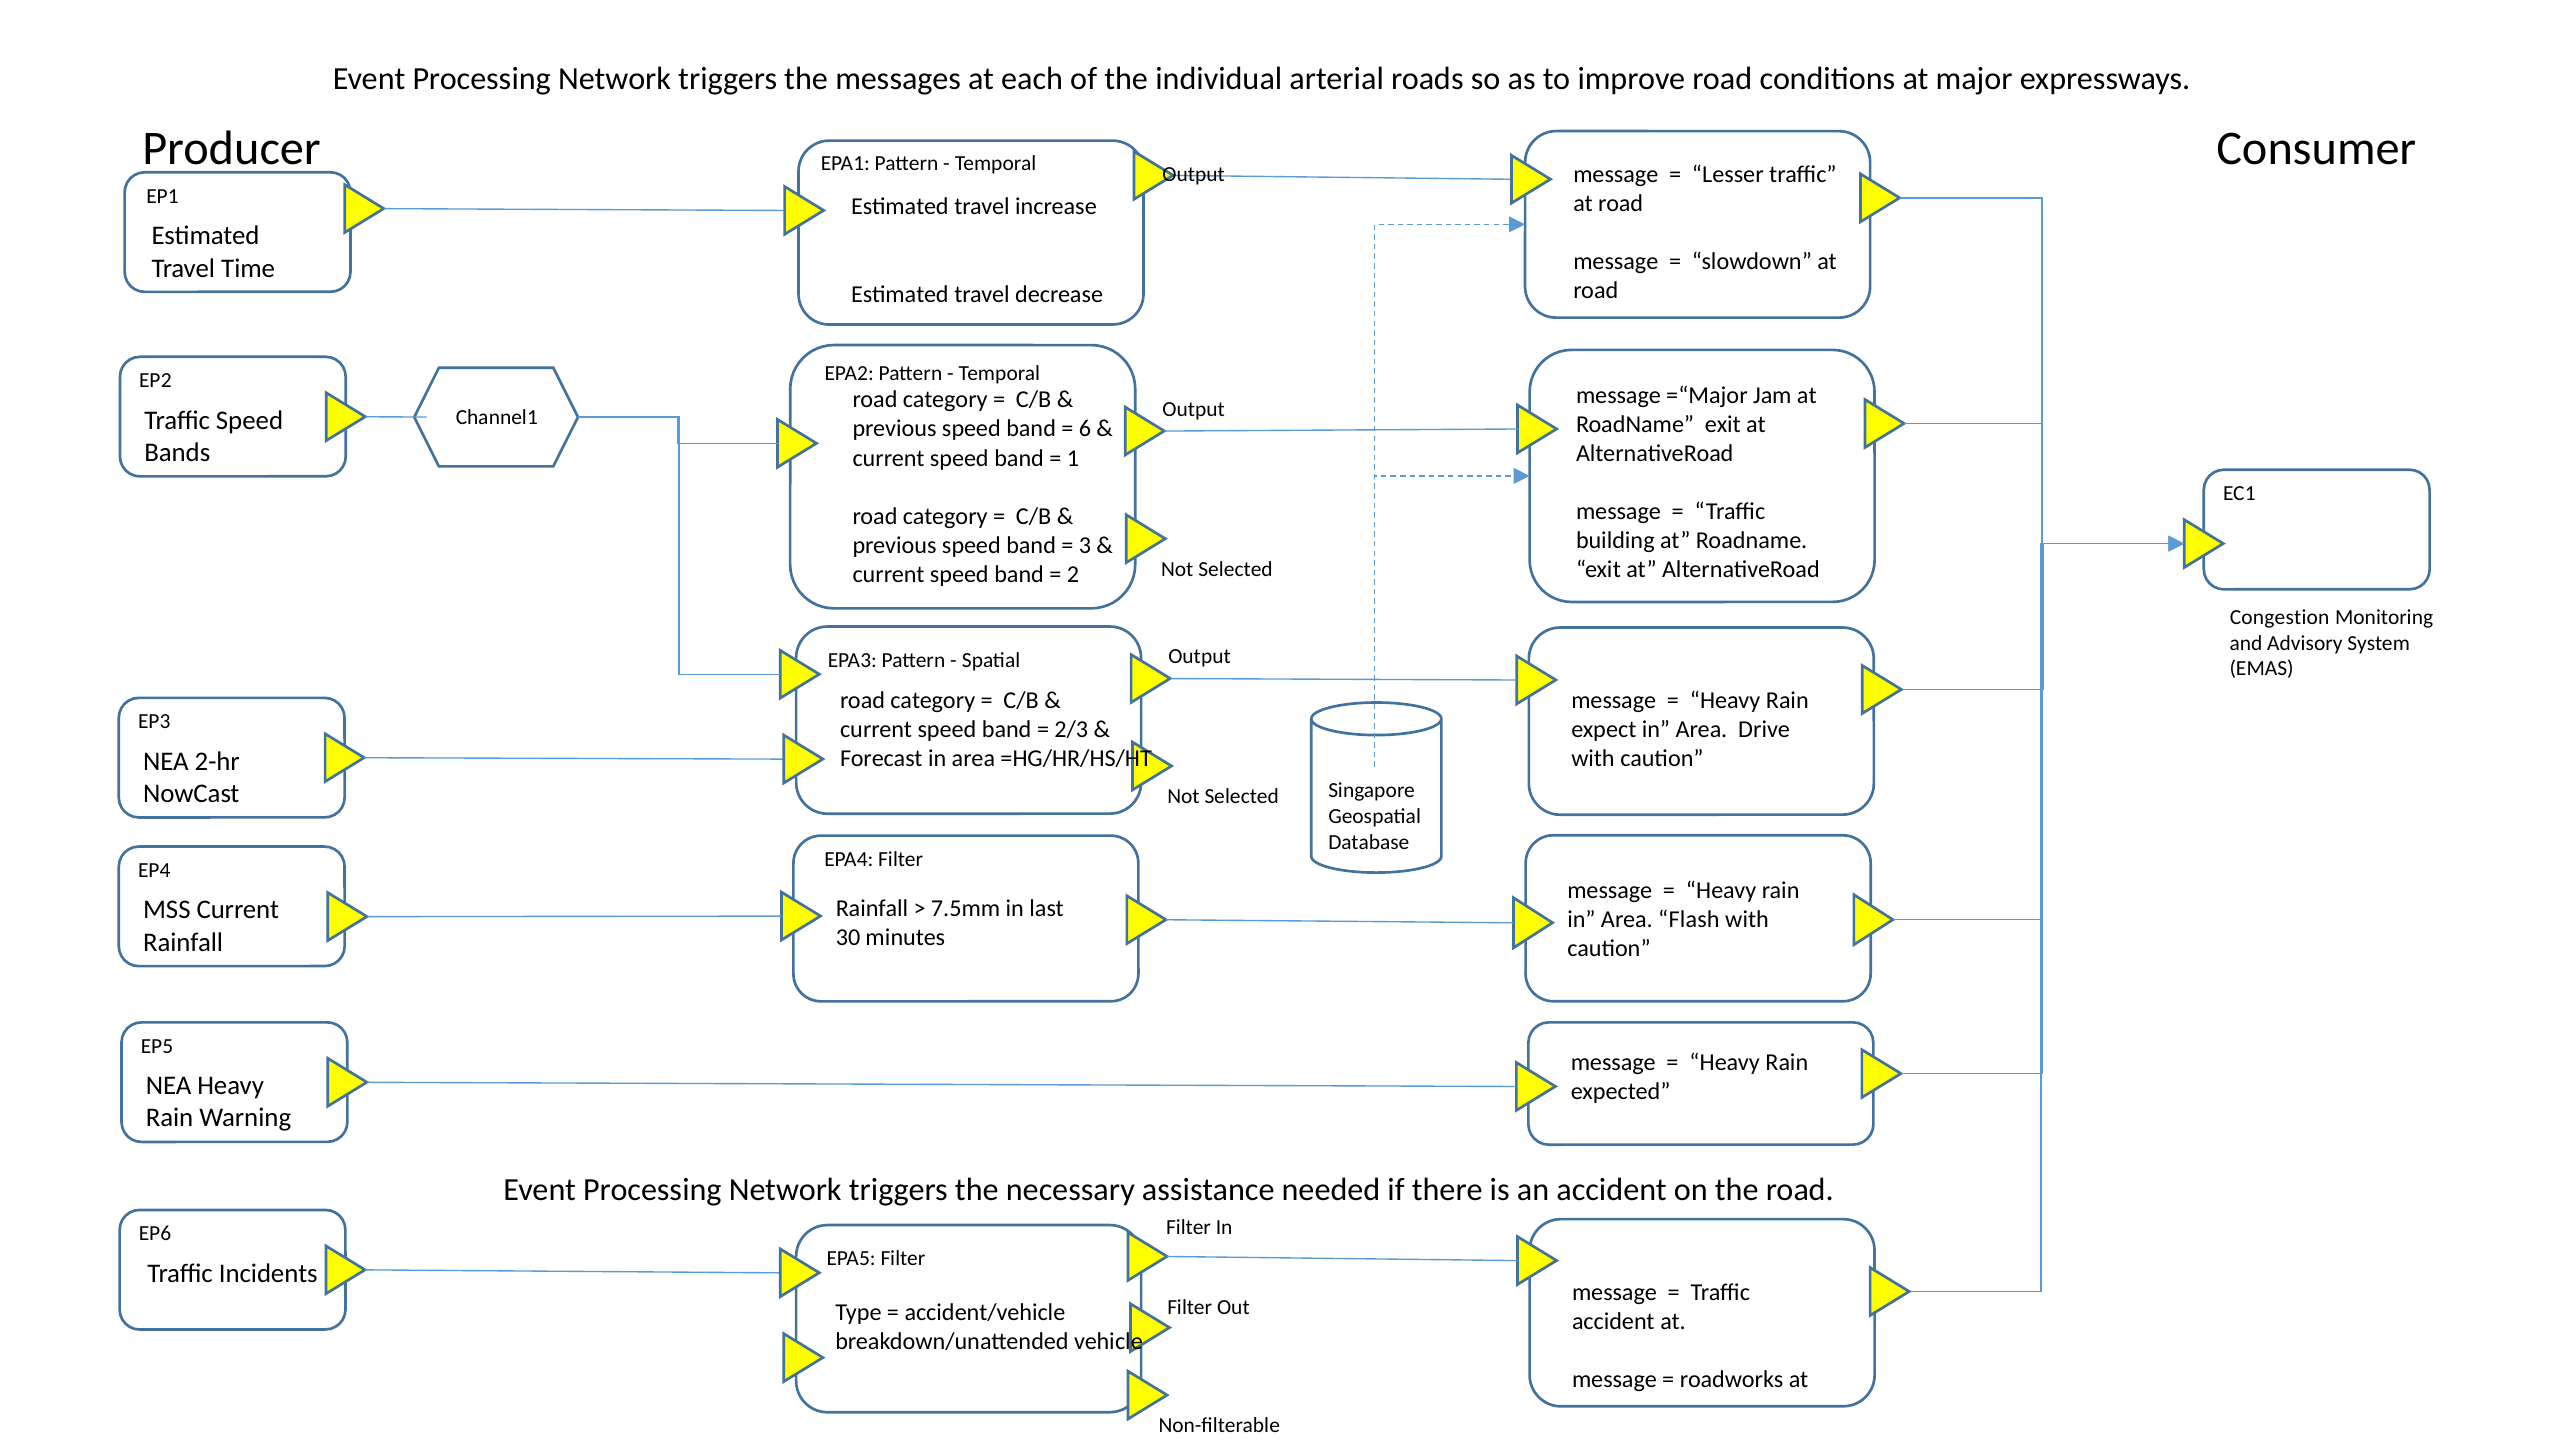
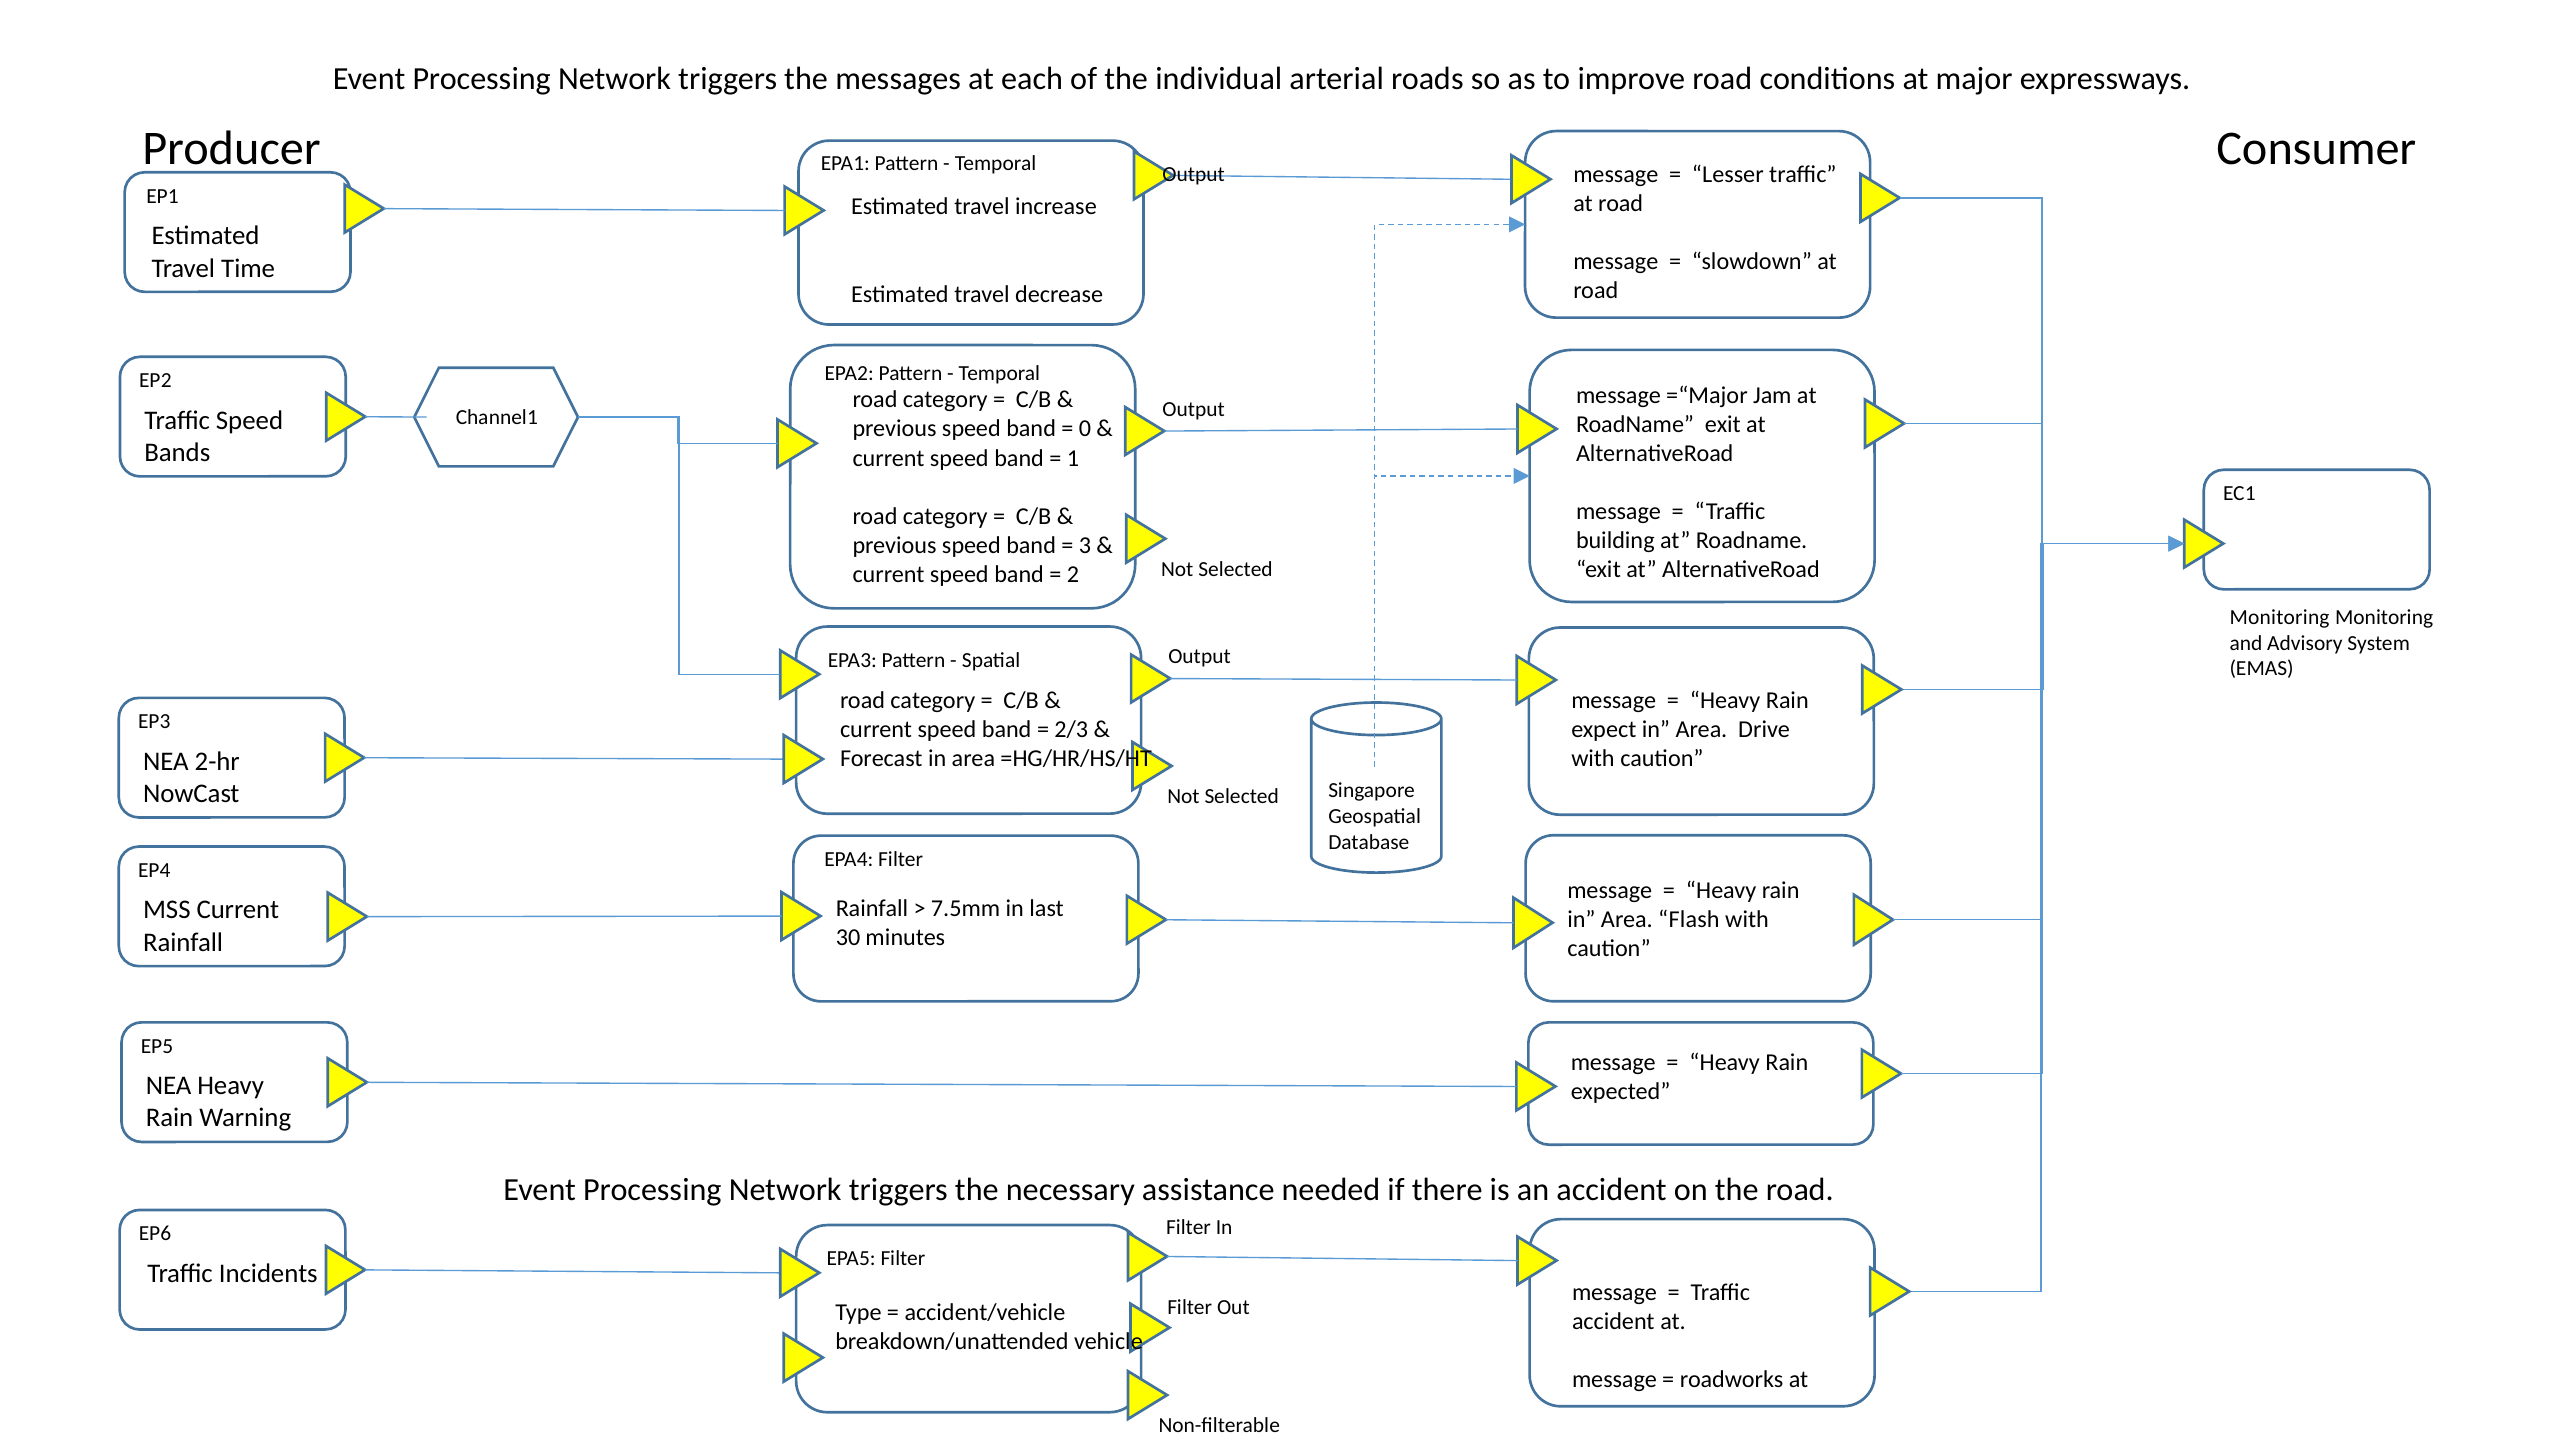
6: 6 -> 0 (1085, 429)
Congestion: Congestion -> Monitoring (2280, 617)
